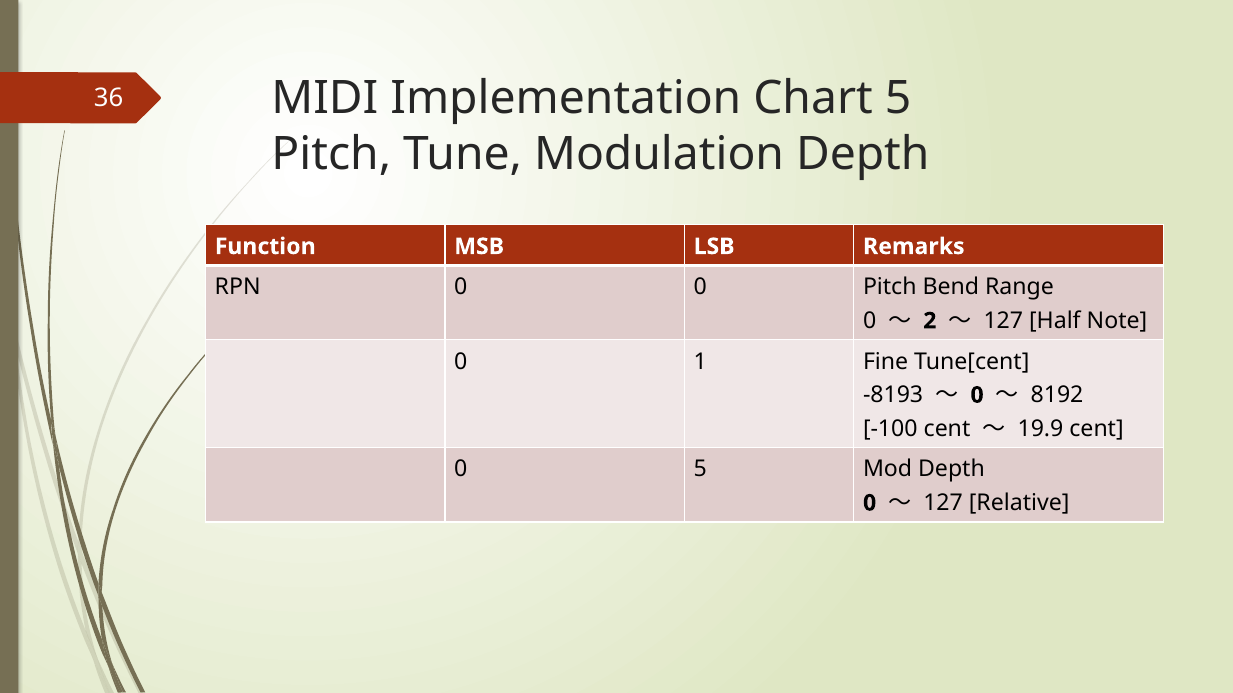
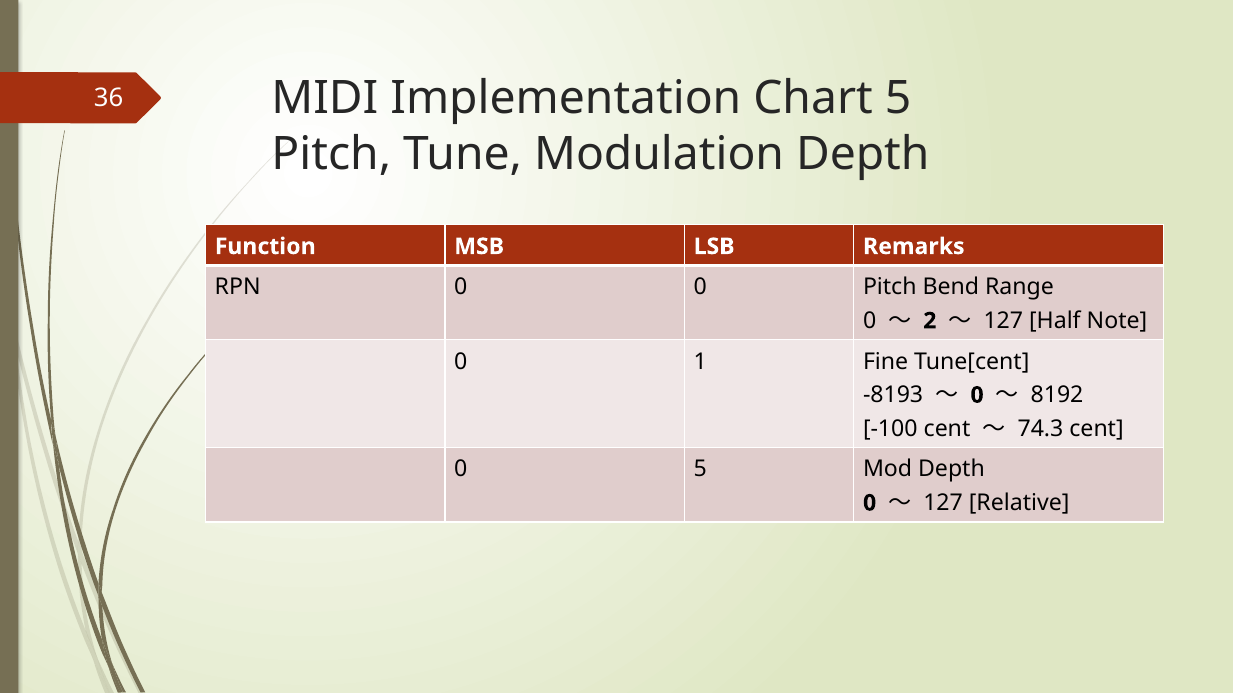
19.9: 19.9 -> 74.3 (1040, 429)
